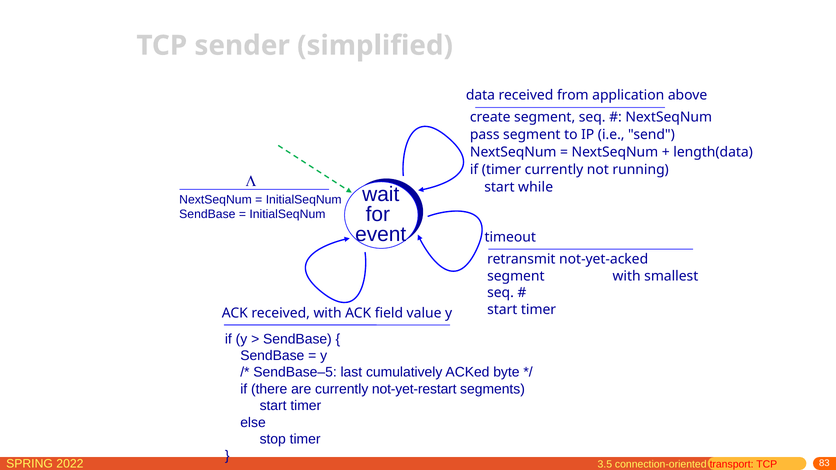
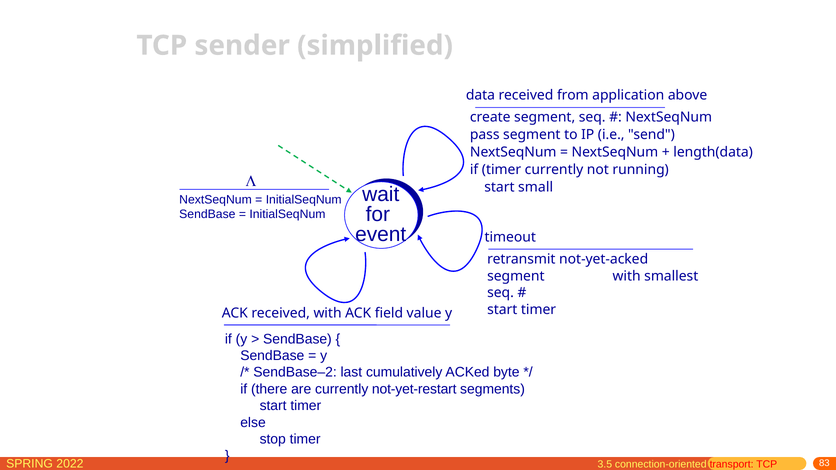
while: while -> small (536, 187)
SendBase–5: SendBase–5 -> SendBase–2 (295, 373)
